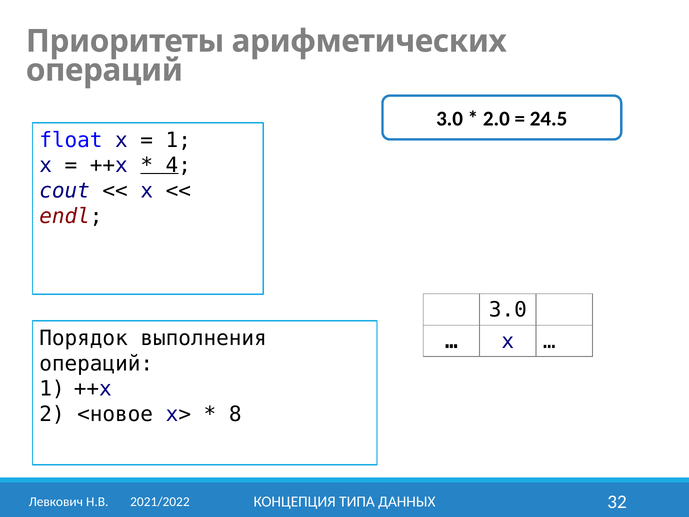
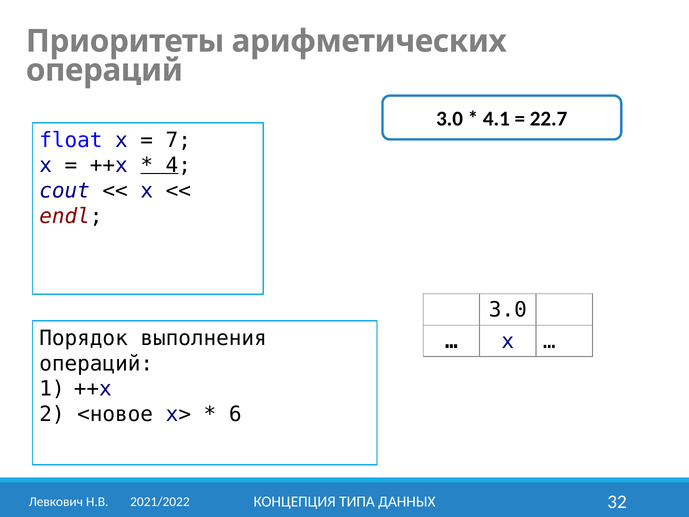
2.0: 2.0 -> 4.1 (496, 119)
24.5: 24.5 -> 22.7 (549, 119)
1: 1 -> 7 (178, 140)
8: 8 -> 6 (235, 414)
